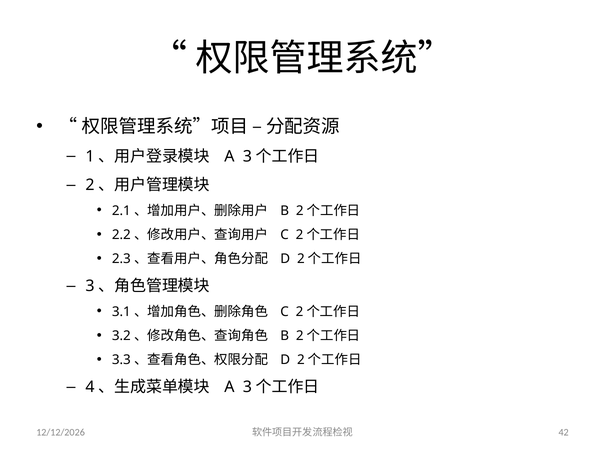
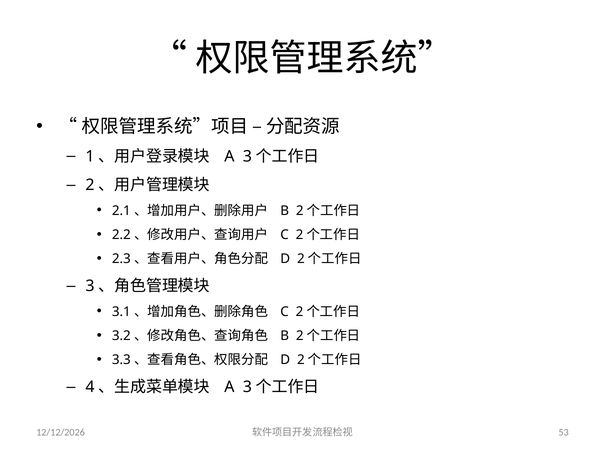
42: 42 -> 53 (564, 433)
